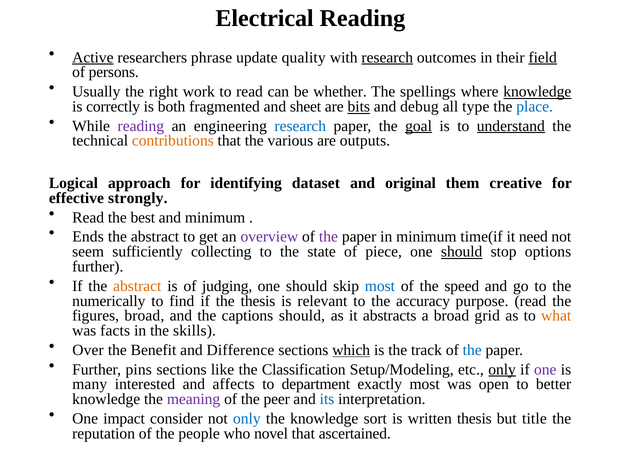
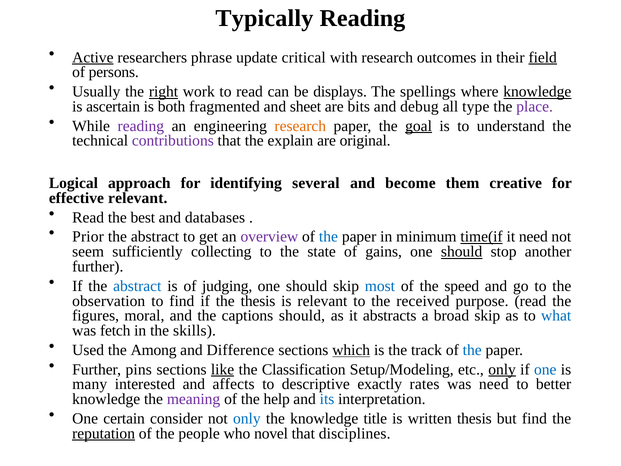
Electrical: Electrical -> Typically (264, 18)
quality: quality -> critical (304, 57)
research underline: present -> none (387, 57)
right underline: none -> present (163, 92)
whether: whether -> displays (340, 92)
correctly: correctly -> ascertain (113, 107)
bits underline: present -> none (359, 107)
place colour: blue -> purple (535, 107)
research colour: blue -> orange (300, 126)
understand underline: present -> none (511, 126)
contributions colour: orange -> purple (173, 141)
various: various -> explain (290, 141)
outputs: outputs -> original (365, 141)
dataset: dataset -> several (316, 183)
original: original -> become (410, 183)
effective strongly: strongly -> relevant (138, 198)
and minimum: minimum -> databases (215, 217)
Ends: Ends -> Prior (88, 237)
the colour: purple -> blue (328, 237)
time(if underline: none -> present (482, 237)
piece: piece -> gains (384, 252)
options: options -> another (548, 252)
abstract colour: orange -> blue (137, 286)
numerically: numerically -> observation (109, 301)
accuracy: accuracy -> received (423, 301)
figures broad: broad -> moral (144, 316)
broad grid: grid -> skip (487, 316)
what colour: orange -> blue (556, 316)
facts: facts -> fetch (115, 331)
Over: Over -> Used (88, 350)
Benefit: Benefit -> Among (154, 350)
like underline: none -> present (223, 369)
one colour: purple -> blue (545, 369)
department: department -> descriptive (316, 384)
exactly most: most -> rates (425, 384)
was open: open -> need (494, 384)
peer: peer -> help (277, 399)
impact: impact -> certain (124, 418)
sort: sort -> title (375, 418)
but title: title -> find (534, 418)
reputation underline: none -> present (104, 433)
ascertained: ascertained -> disciplines (355, 433)
